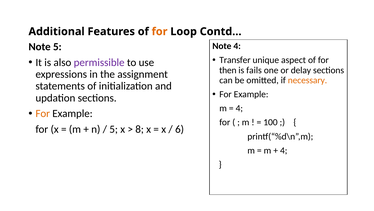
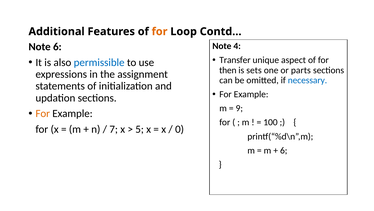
Note 5: 5 -> 6 (57, 47)
permissible colour: purple -> blue (99, 62)
fails: fails -> sets (254, 70)
delay: delay -> parts (301, 70)
necessary colour: orange -> blue (307, 80)
4: 4 -> 9 (239, 108)
5: 5 -> 7 (114, 129)
8: 8 -> 5 (140, 129)
6: 6 -> 0 (180, 129)
4: 4 -> 6 (284, 150)
